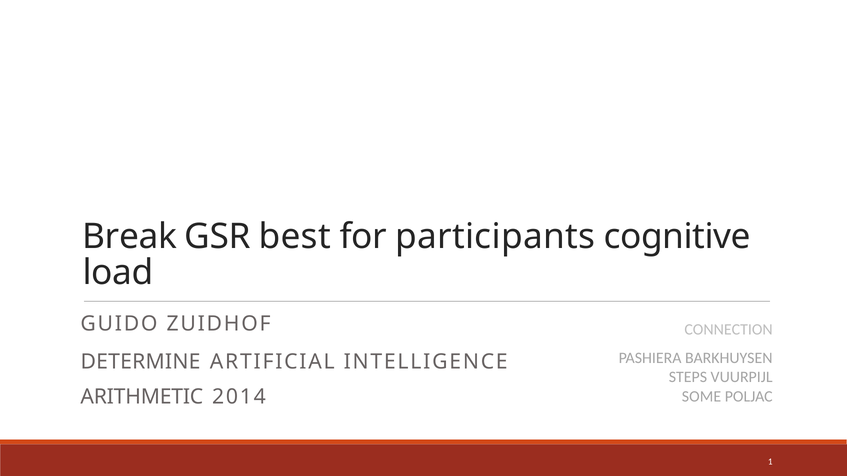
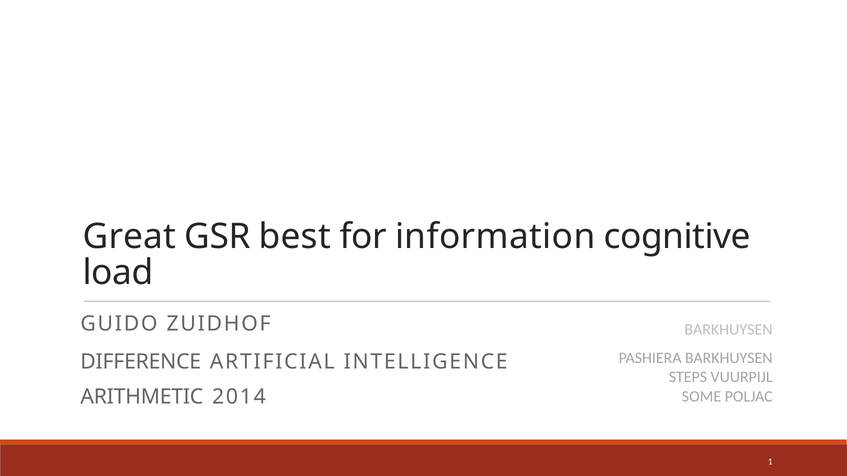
Break: Break -> Great (129, 237)
participants: participants -> information (495, 237)
CONNECTION: CONNECTION -> BARKHUYSEN (728, 330)
DETERMINE: DETERMINE -> DIFFERENCE (141, 362)
